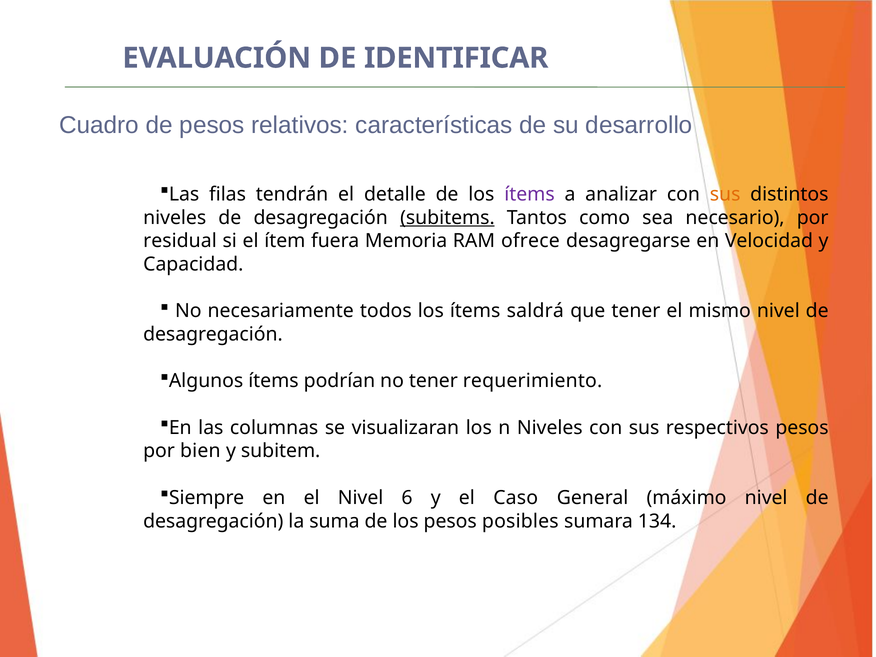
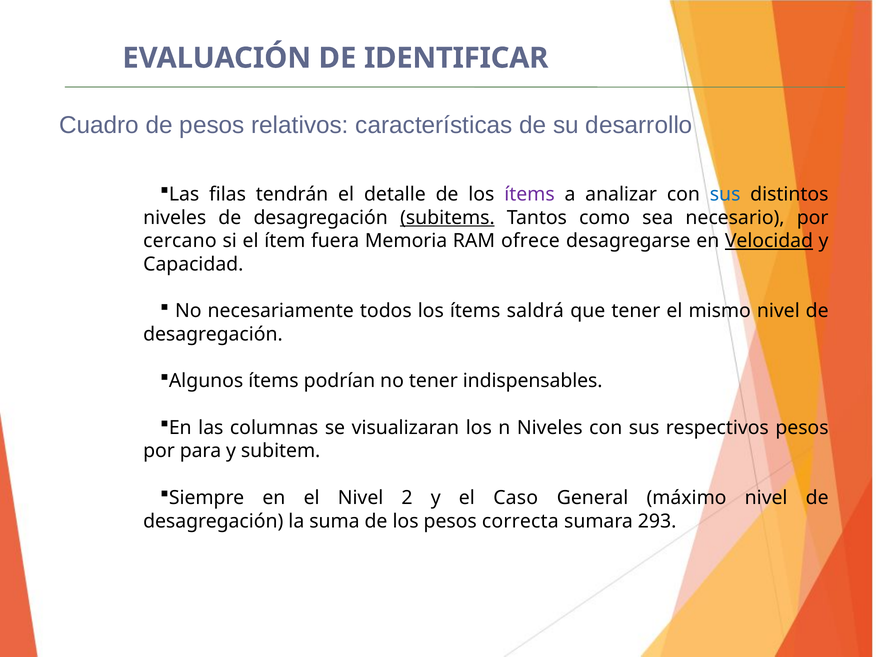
sus colour: orange -> blue (725, 194)
residual: residual -> cercano (180, 241)
Velocidad underline: none -> present (769, 241)
requerimiento: requerimiento -> indispensables (533, 381)
bien: bien -> para (201, 451)
6: 6 -> 2 (407, 498)
posibles: posibles -> correcta (520, 521)
134: 134 -> 293 (657, 521)
